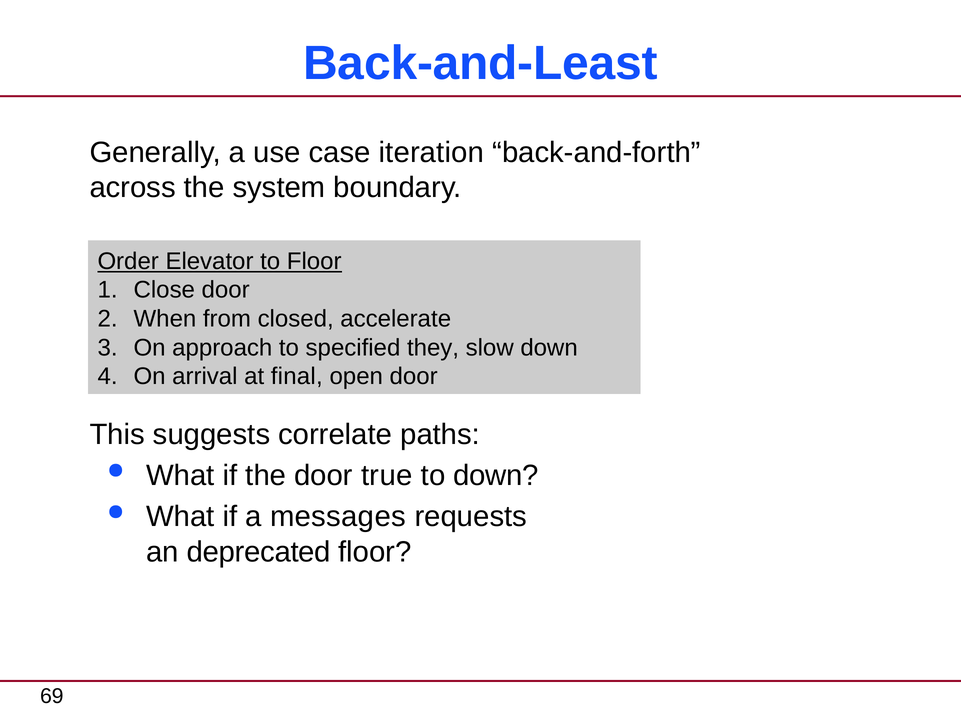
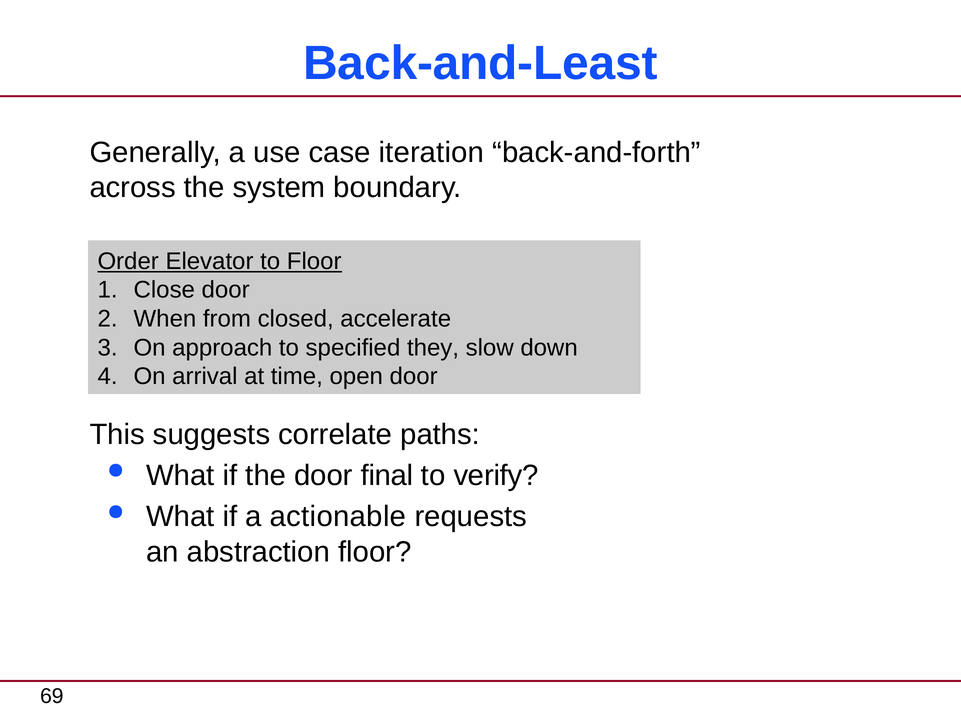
final: final -> time (297, 376)
true: true -> final (387, 475)
to down: down -> verify (496, 475)
messages: messages -> actionable (338, 516)
deprecated: deprecated -> abstraction (258, 552)
